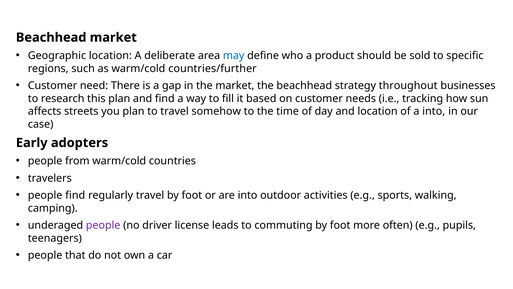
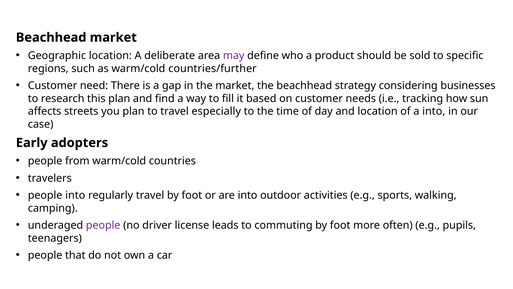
may colour: blue -> purple (234, 56)
throughout: throughout -> considering (408, 86)
somehow: somehow -> especially (216, 111)
people find: find -> into (75, 195)
